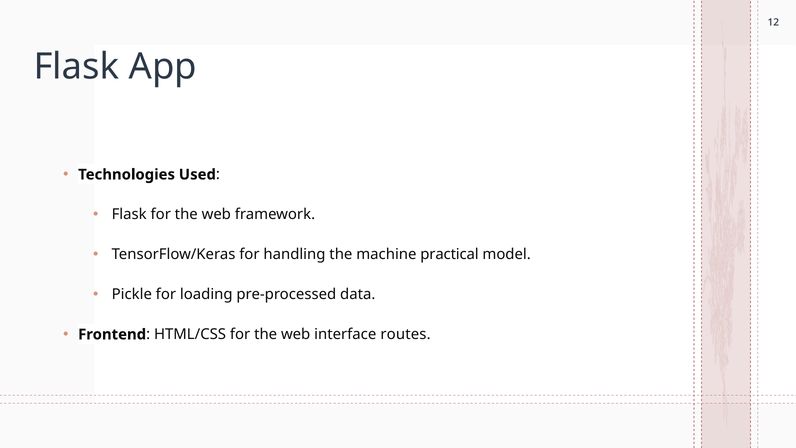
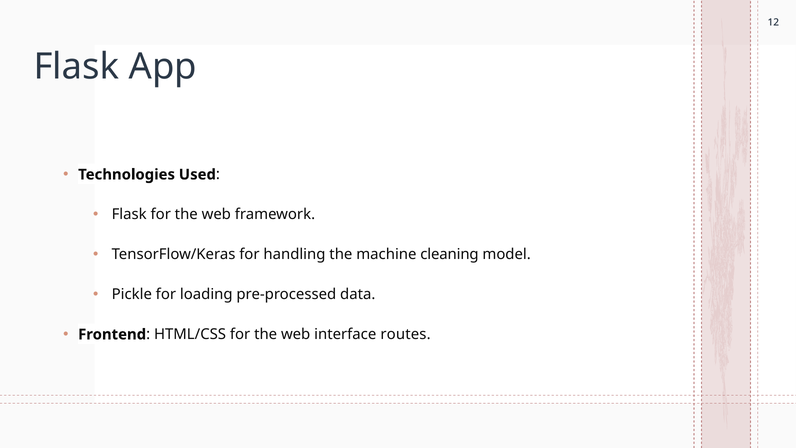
practical: practical -> cleaning (449, 254)
